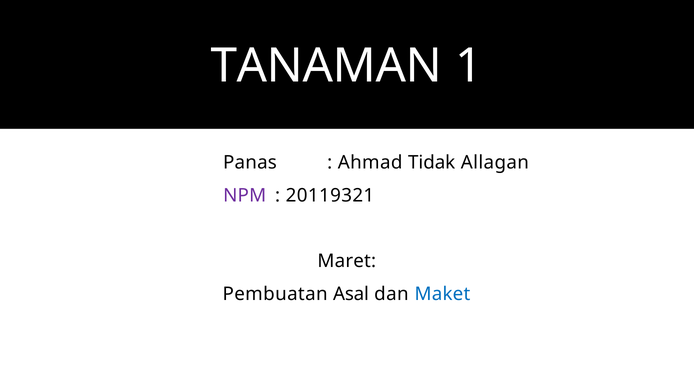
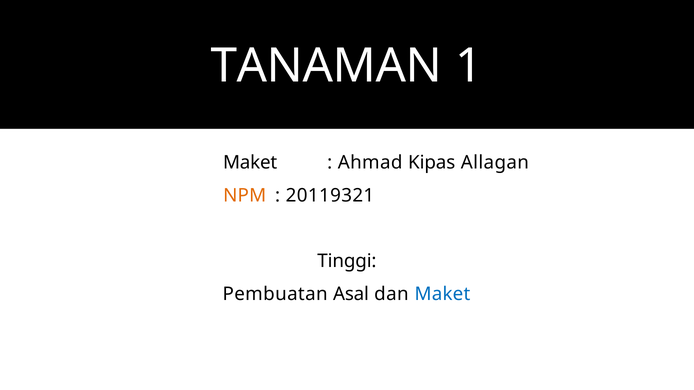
Panas: Panas -> Maket (250, 163)
Tidak: Tidak -> Kipas (432, 163)
NPM colour: purple -> orange (245, 196)
Maret: Maret -> Tinggi (347, 261)
